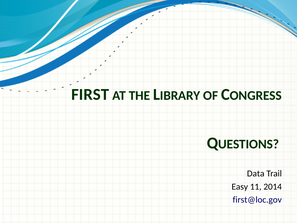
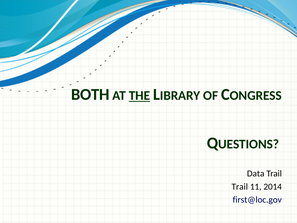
FIRST: FIRST -> BOTH (90, 94)
THE underline: none -> present (139, 96)
Easy: Easy -> Trail (240, 186)
